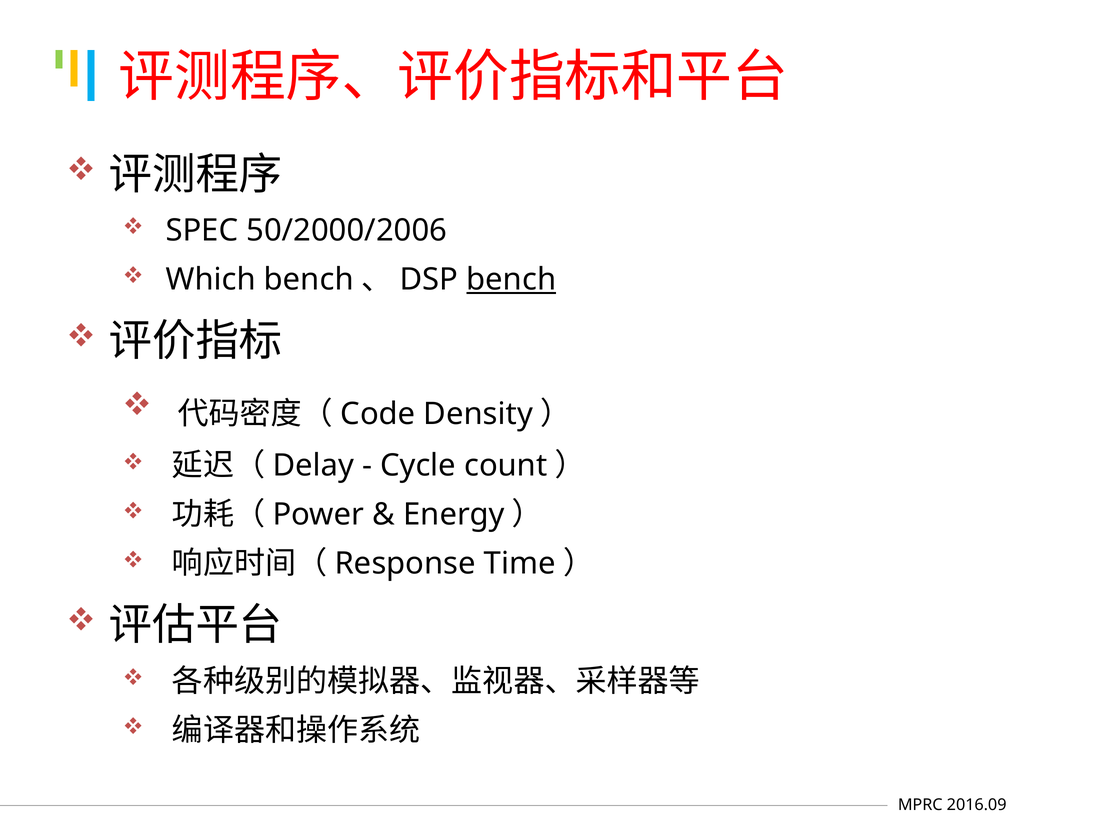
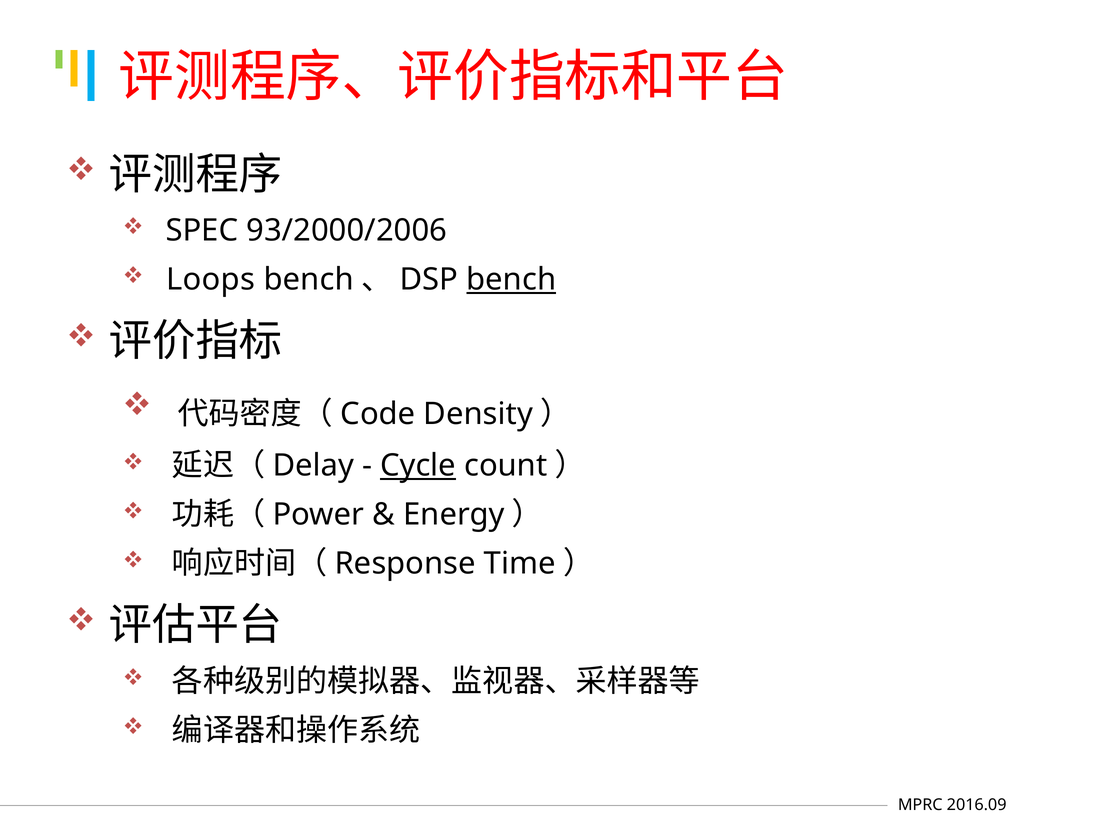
50/2000/2006: 50/2000/2006 -> 93/2000/2006 (347, 231)
Which: Which -> Loops (211, 280)
Cycle underline: none -> present (418, 466)
